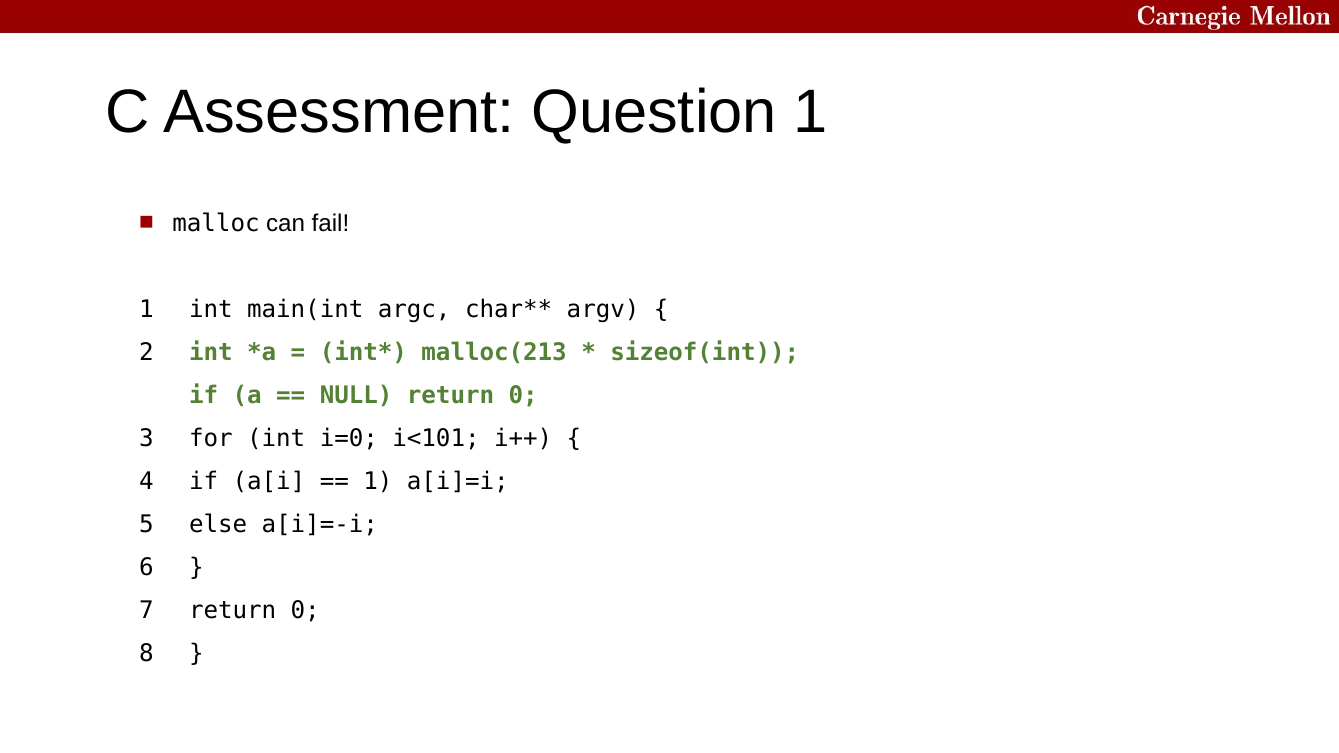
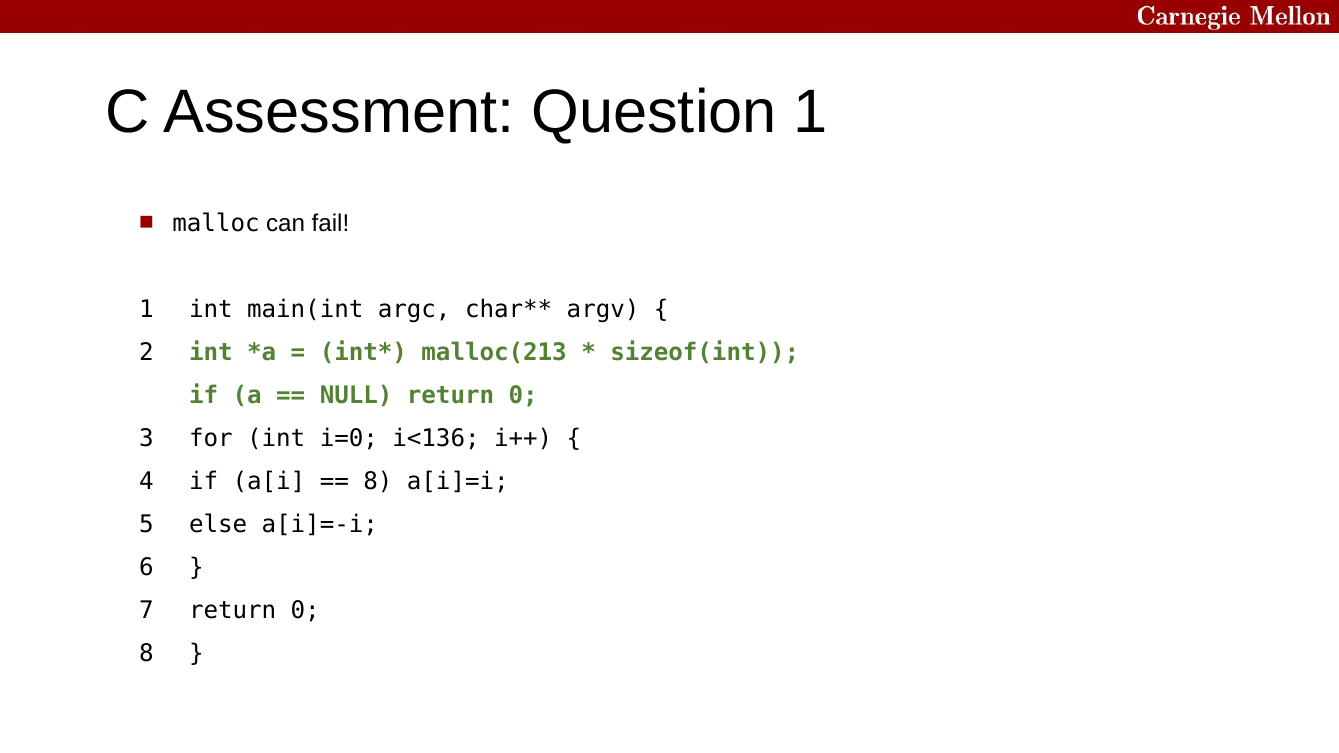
i<101: i<101 -> i<136 (436, 438)
1: 1 -> 8 (378, 481)
